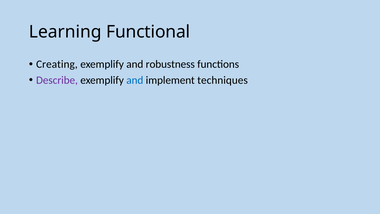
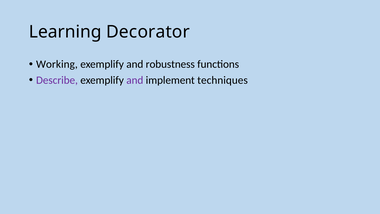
Functional: Functional -> Decorator (148, 32)
Creating: Creating -> Working (57, 64)
and colour: blue -> purple (135, 80)
